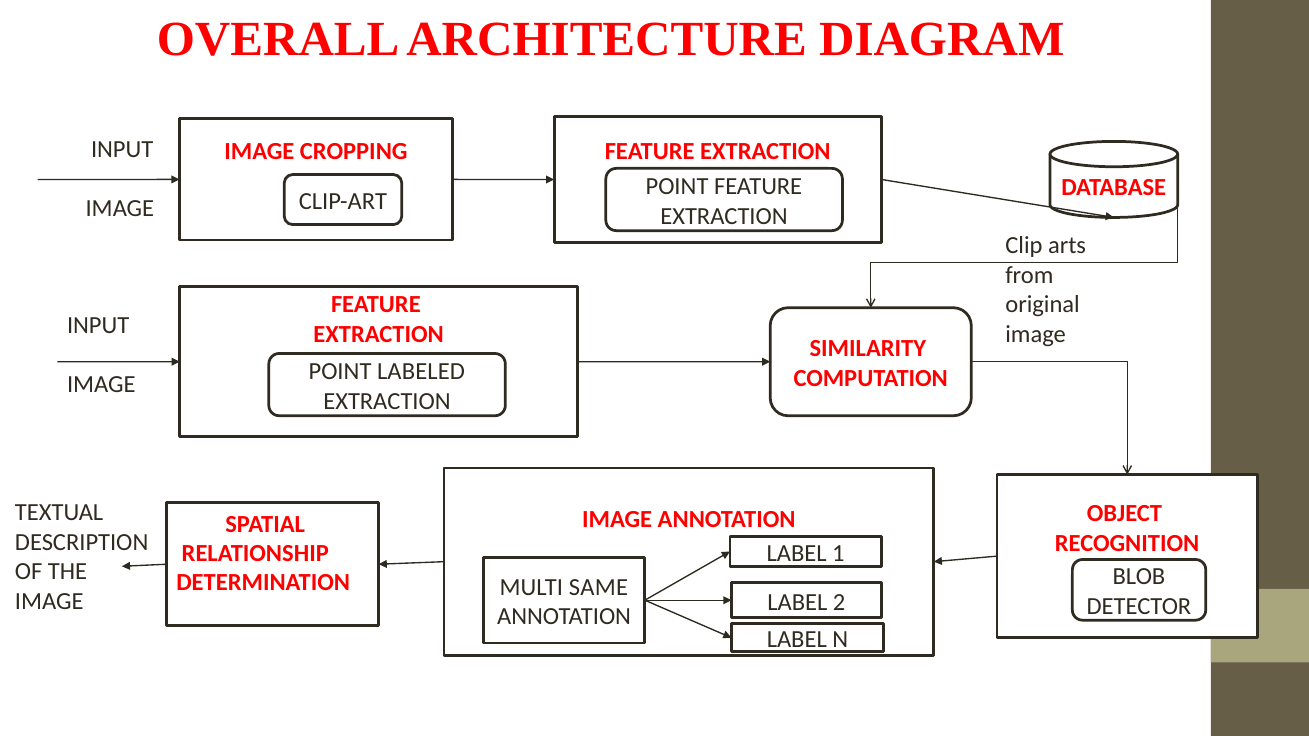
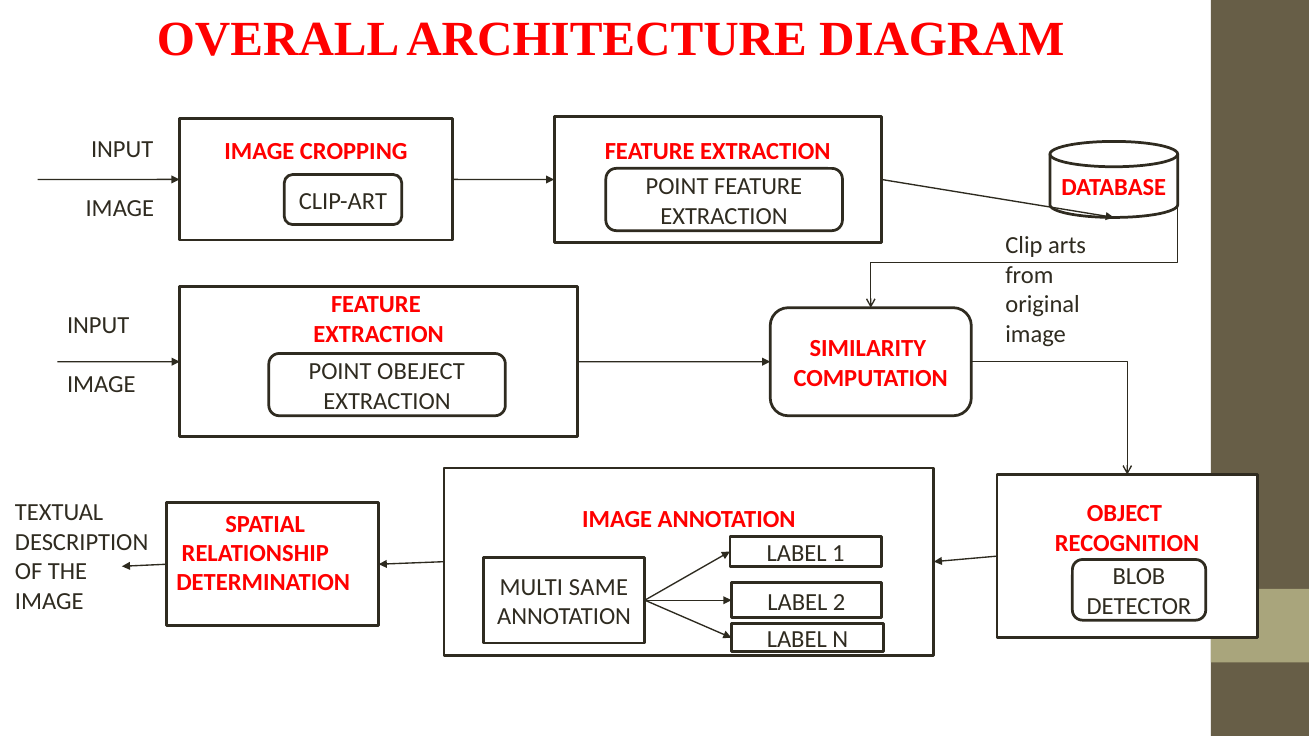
LABELED: LABELED -> OBEJECT (421, 372)
